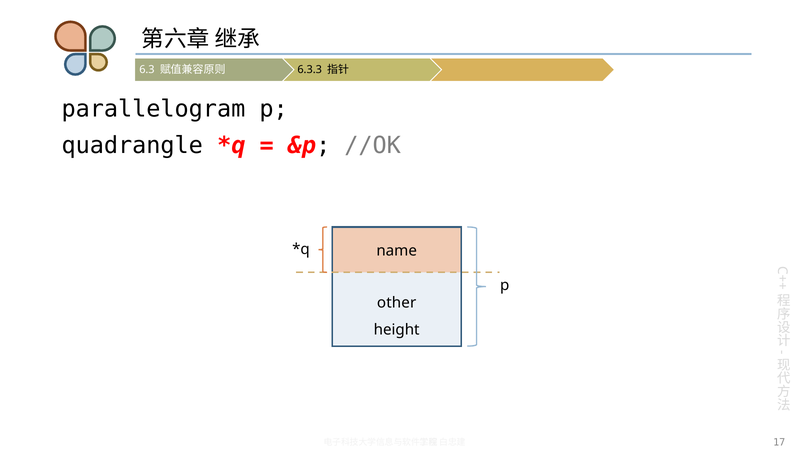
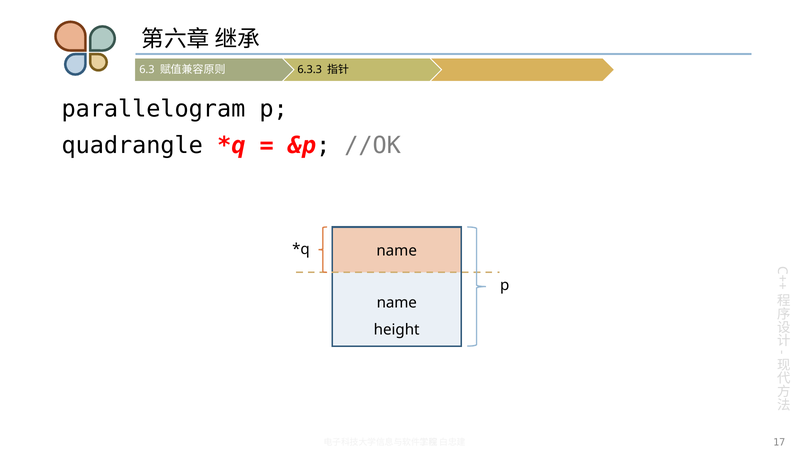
other: other -> name (397, 303)
